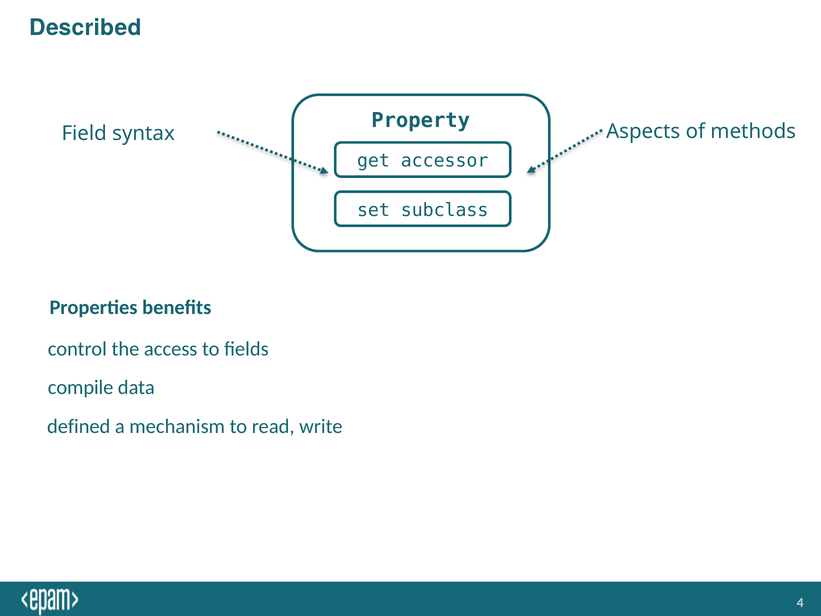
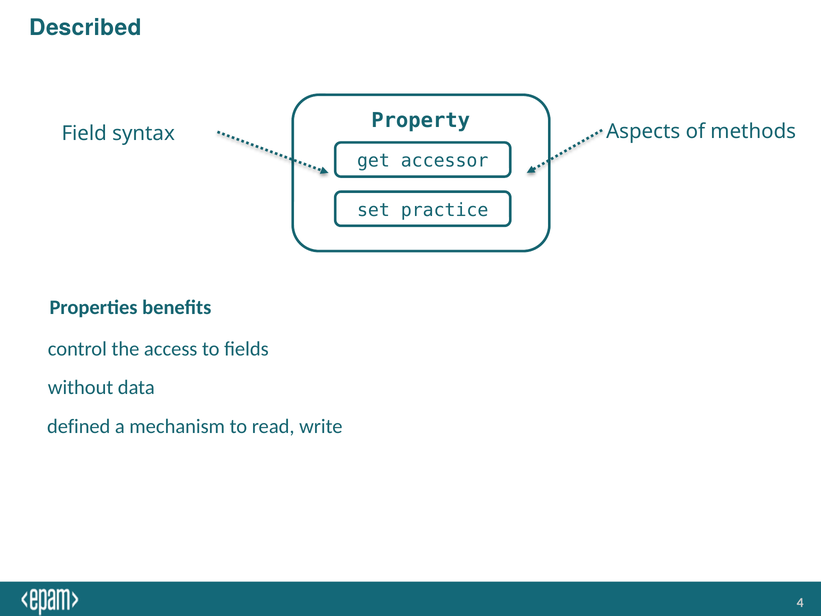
subclass: subclass -> practice (445, 210)
compile: compile -> without (81, 388)
